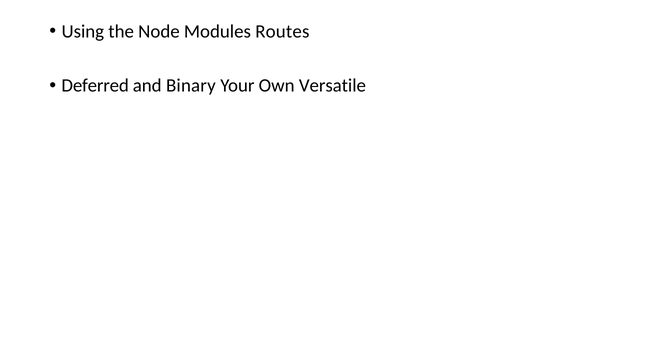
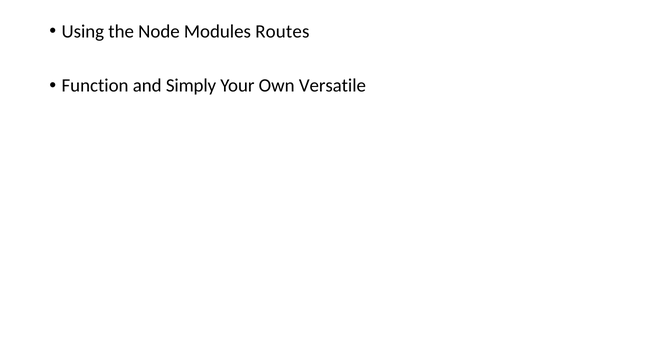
Deferred: Deferred -> Function (95, 86)
Binary: Binary -> Simply (191, 86)
